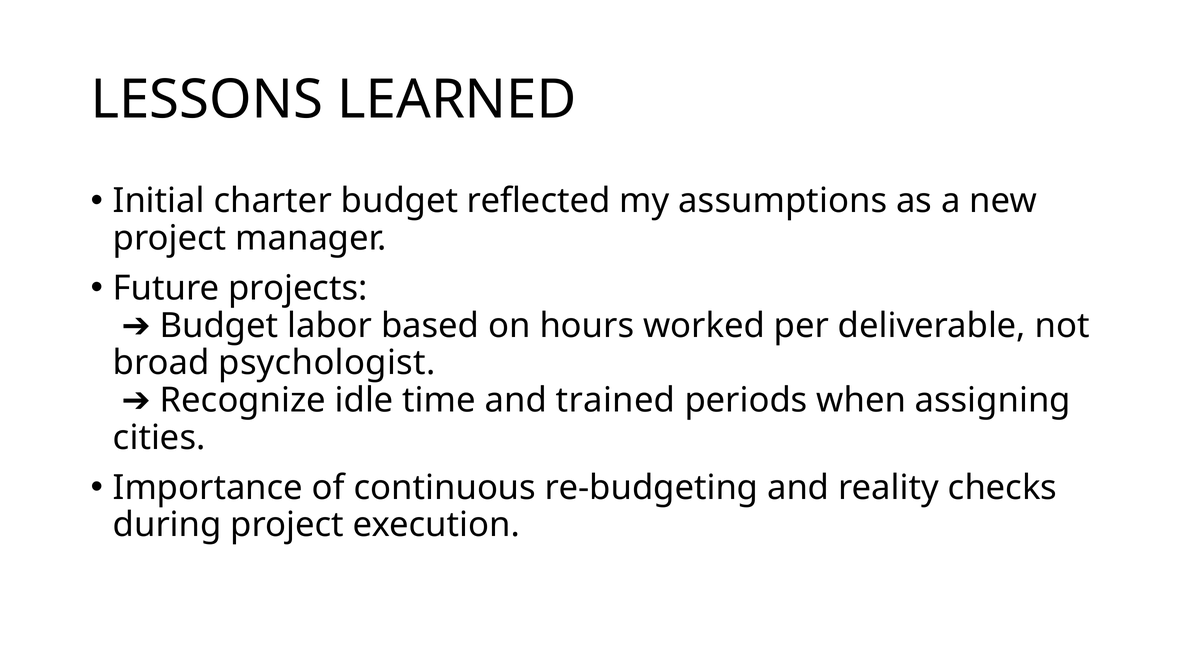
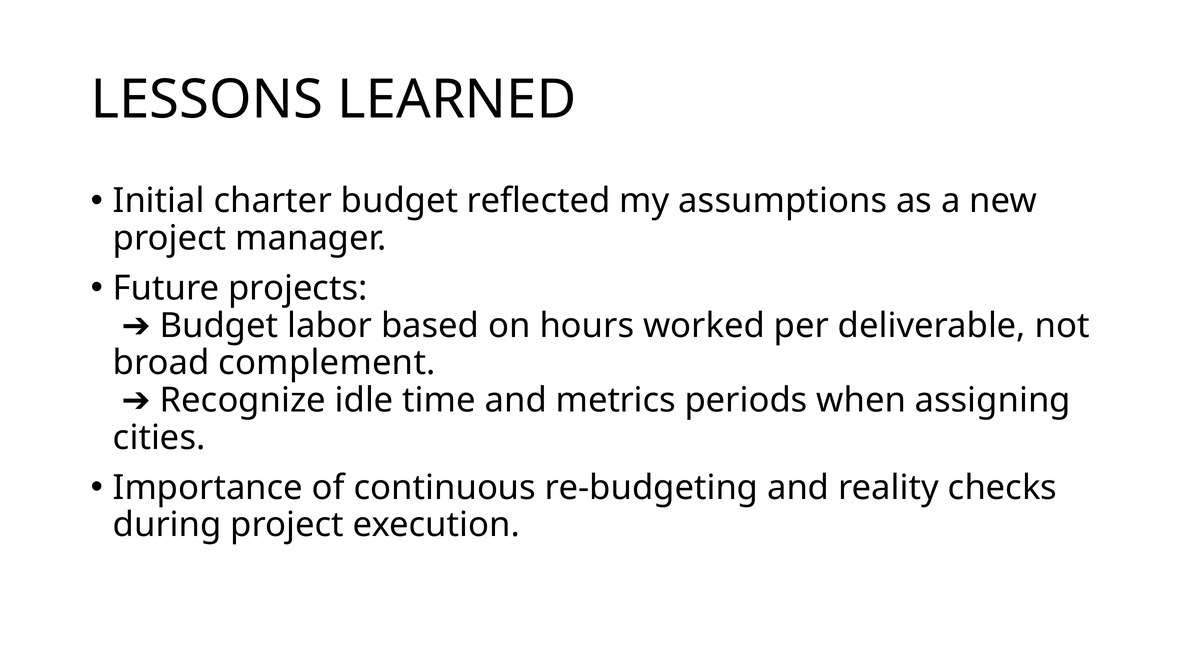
psychologist: psychologist -> complement (327, 363)
trained: trained -> metrics (616, 400)
